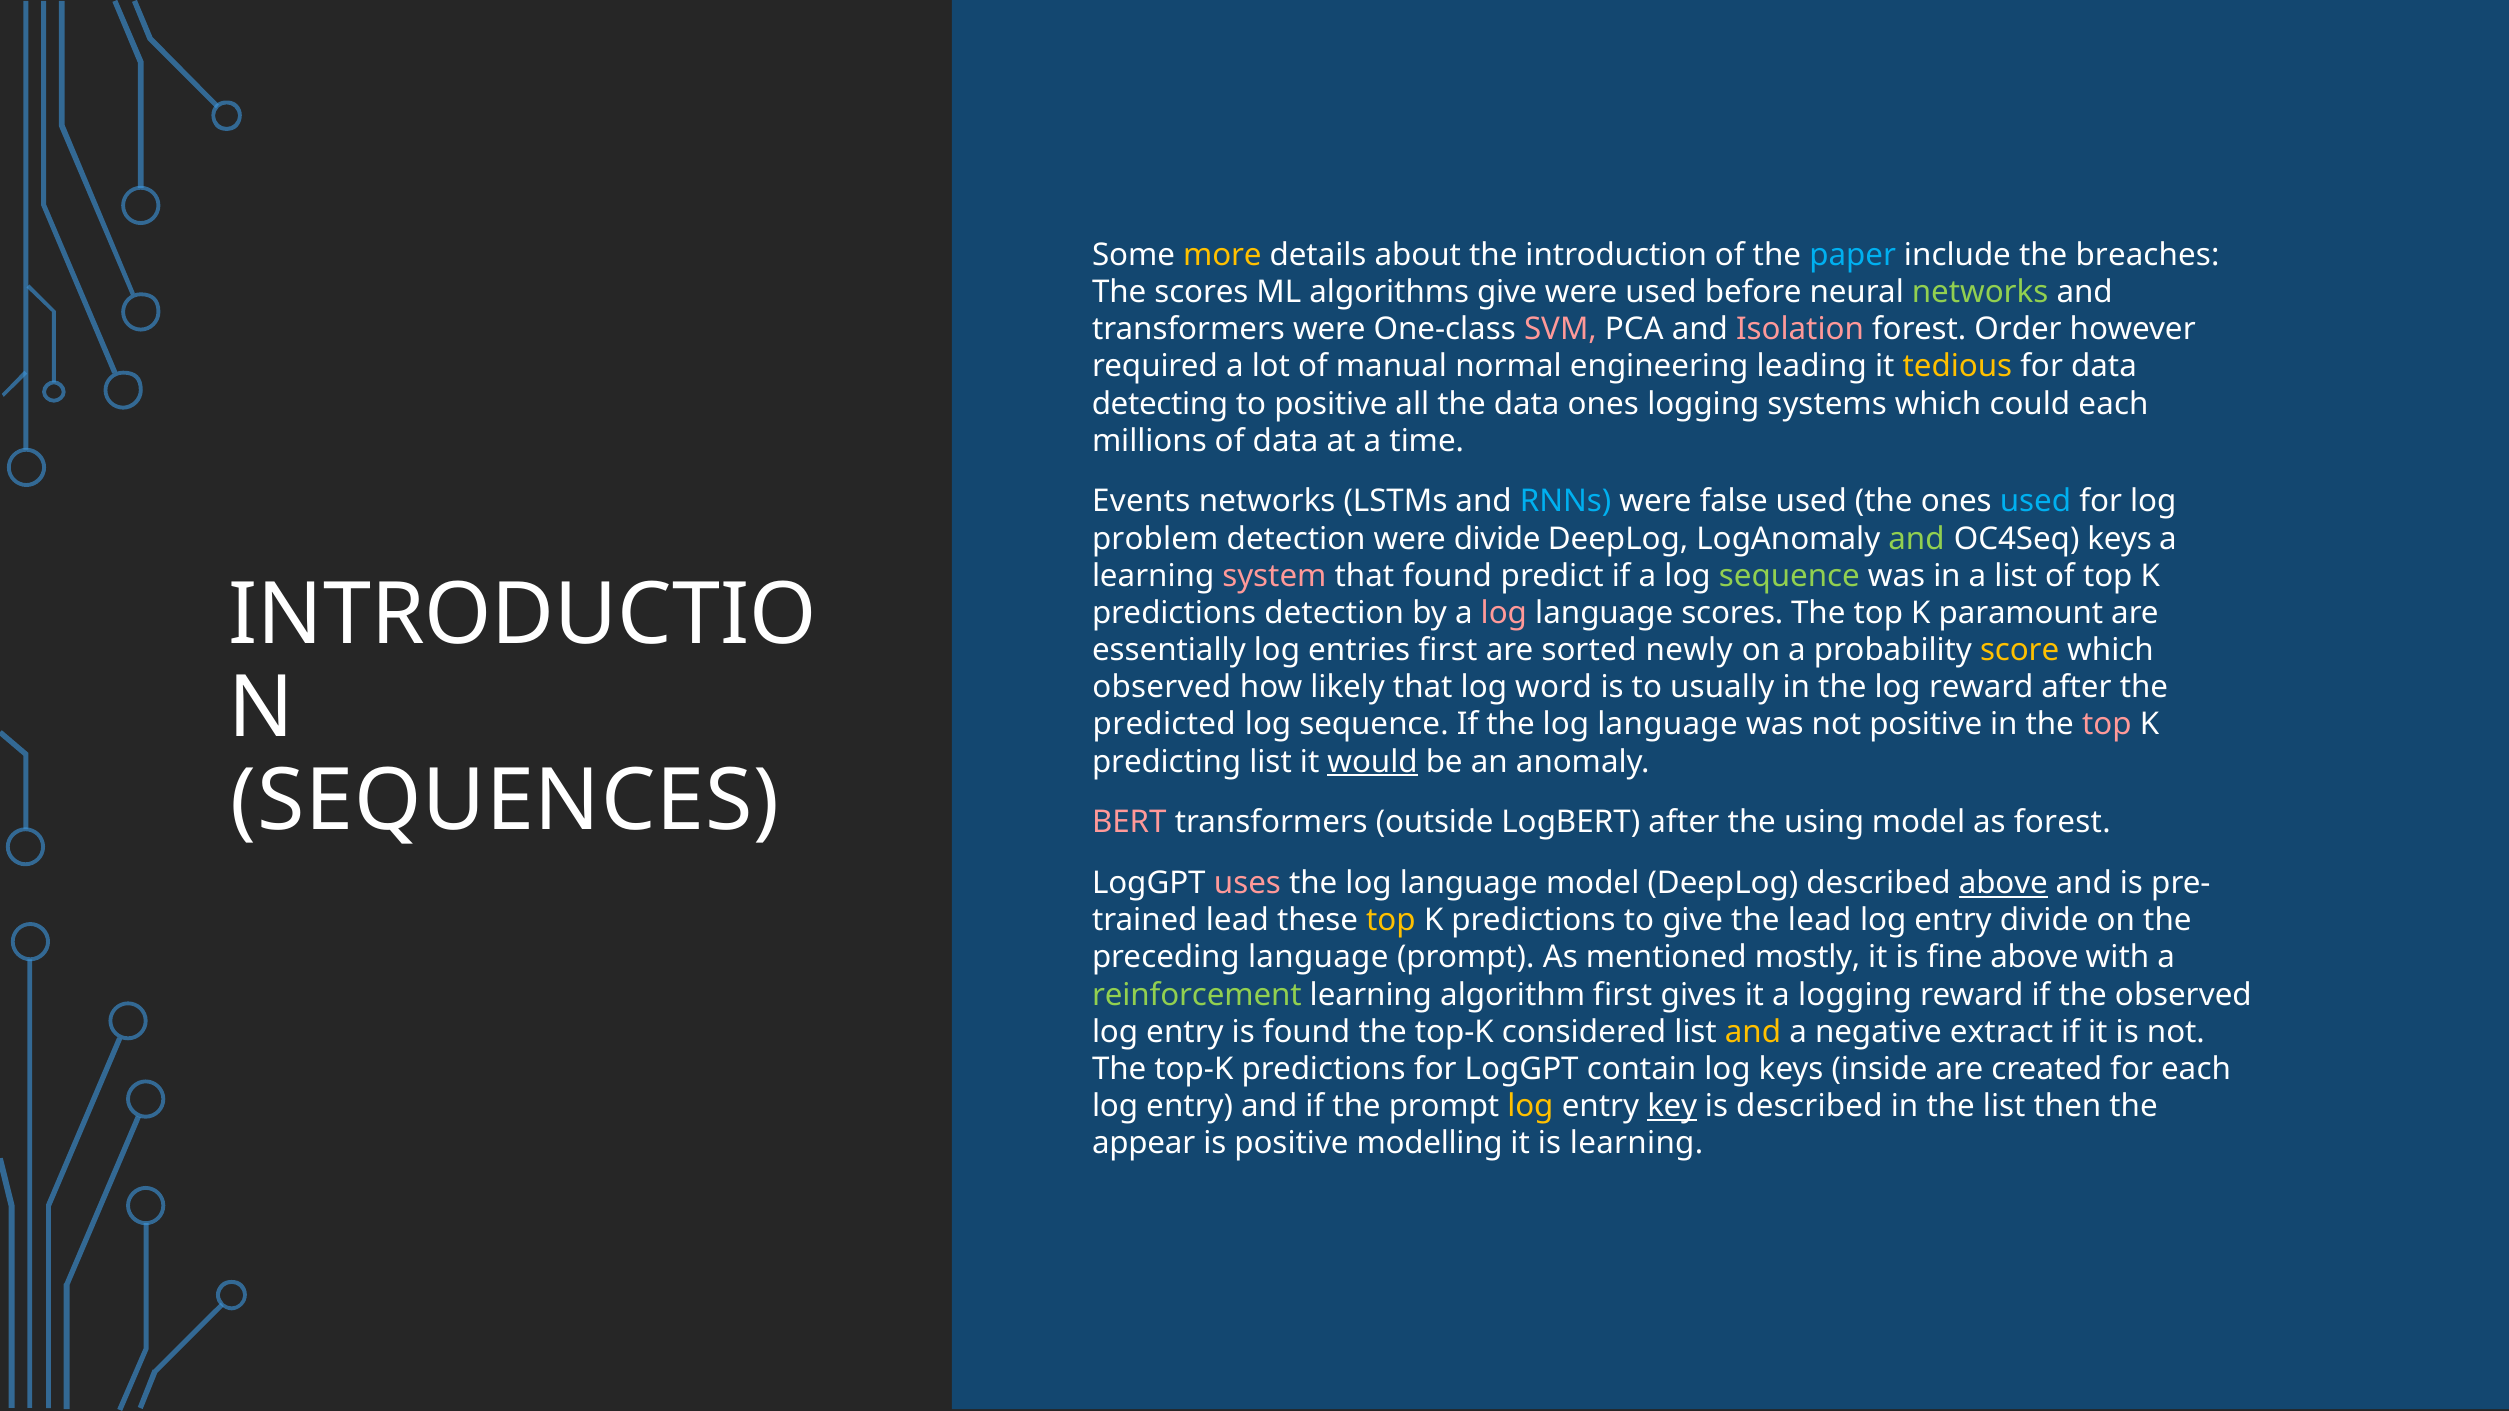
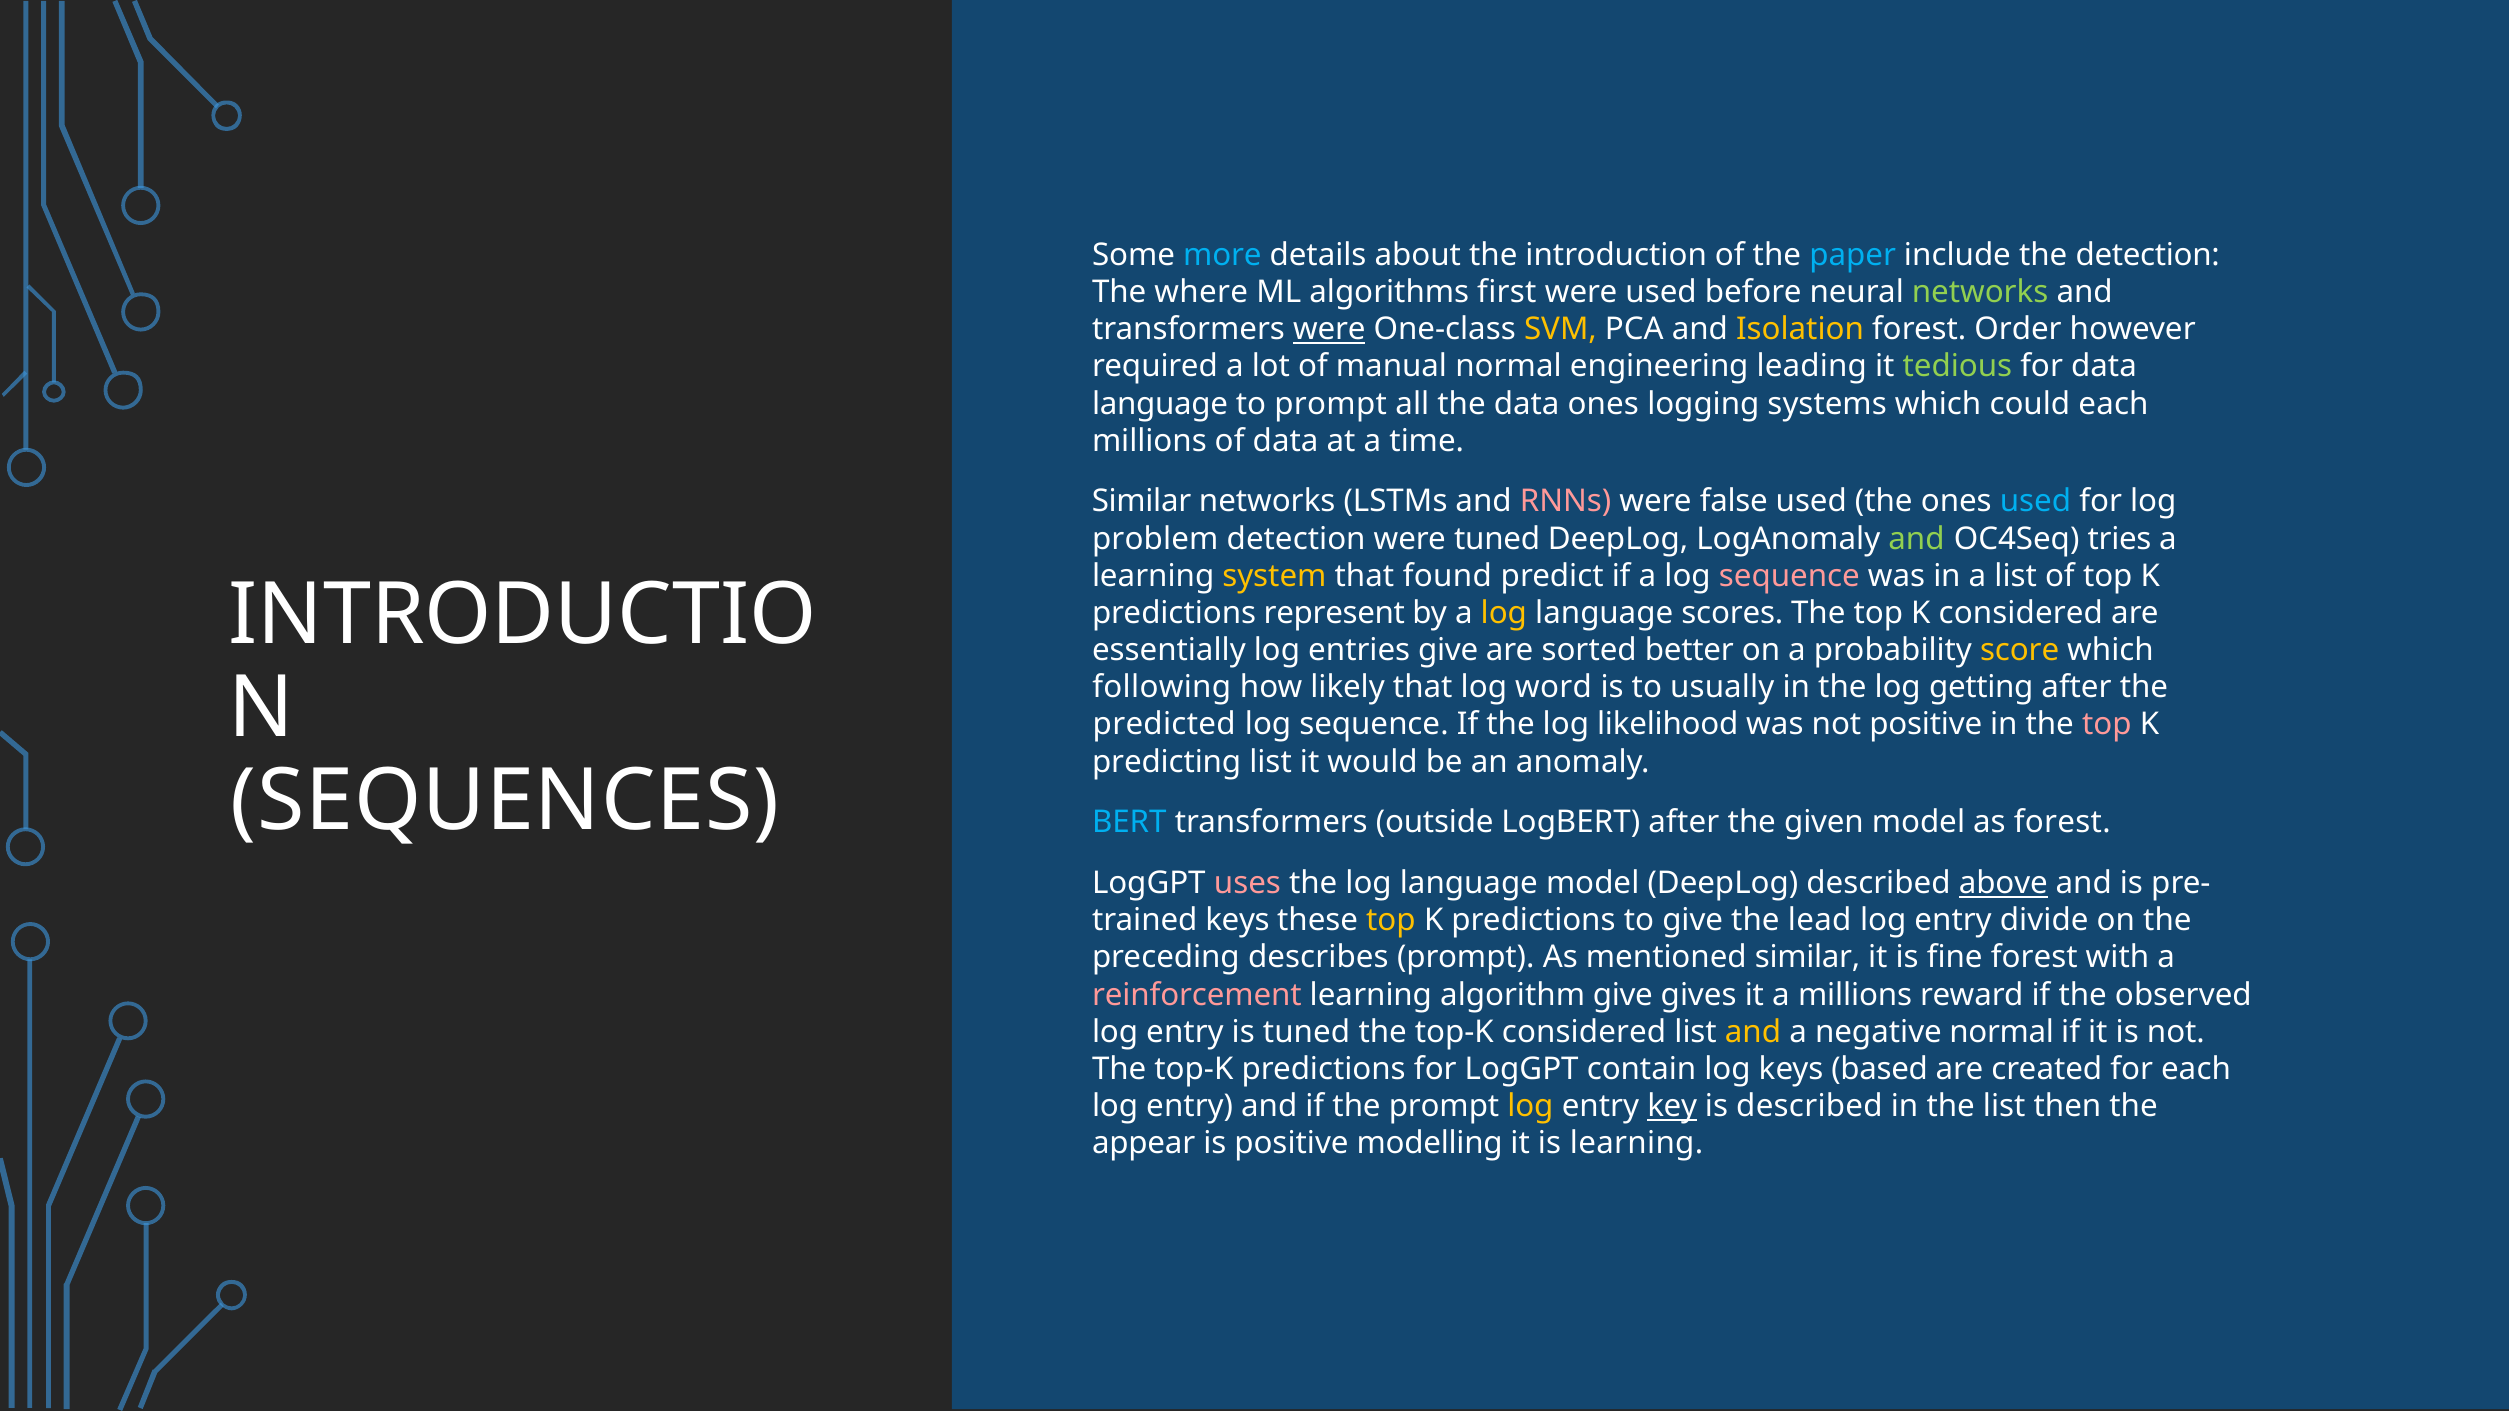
more colour: yellow -> light blue (1222, 255)
the breaches: breaches -> detection (2148, 255)
The scores: scores -> where (1201, 292)
algorithms give: give -> first (1507, 292)
were underline: none -> present (1329, 329)
SVM colour: pink -> yellow (1560, 329)
Isolation colour: pink -> yellow (1800, 329)
tedious colour: yellow -> light green (1957, 367)
detecting: detecting -> language (1160, 404)
to positive: positive -> prompt (1331, 404)
Events: Events -> Similar (1142, 502)
RNNs colour: light blue -> pink (1566, 502)
were divide: divide -> tuned (1497, 539)
OC4Seq keys: keys -> tries (2120, 539)
system colour: pink -> yellow (1274, 576)
sequence colour: light green -> pink (1789, 576)
predictions detection: detection -> represent (1334, 613)
log colour: pink -> yellow (1504, 613)
K paramount: paramount -> considered (2021, 613)
entries first: first -> give (1448, 650)
newly: newly -> better (1689, 650)
observed: observed -> following (1162, 688)
log reward: reward -> getting (1981, 688)
If the log language: language -> likelihood (1668, 725)
would underline: present -> none (1373, 762)
BERT colour: pink -> light blue (1129, 823)
using: using -> given (1824, 823)
lead: lead -> keys (1238, 921)
preceding language: language -> describes (1318, 958)
mentioned mostly: mostly -> similar (1808, 958)
fine above: above -> forest (2034, 958)
reinforcement colour: light green -> pink (1197, 995)
algorithm first: first -> give (1623, 995)
a logging: logging -> millions (1855, 995)
is found: found -> tuned (1307, 1032)
negative extract: extract -> normal (2002, 1032)
inside: inside -> based (1880, 1069)
